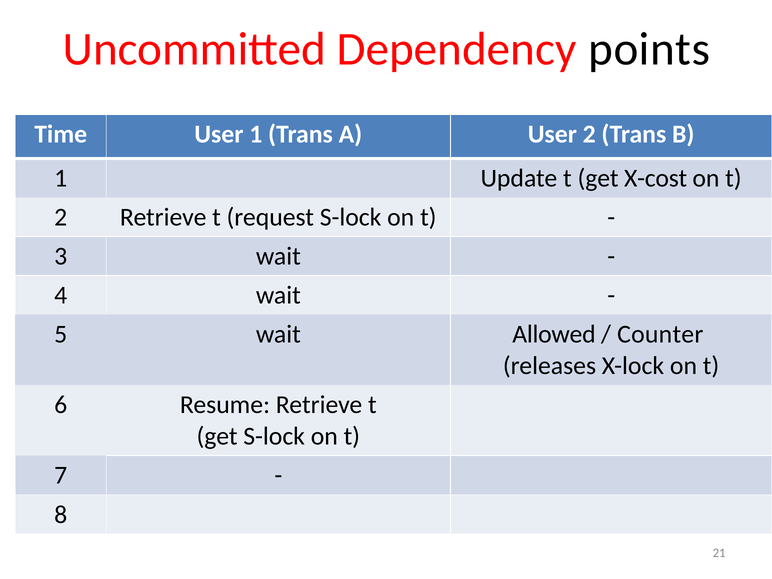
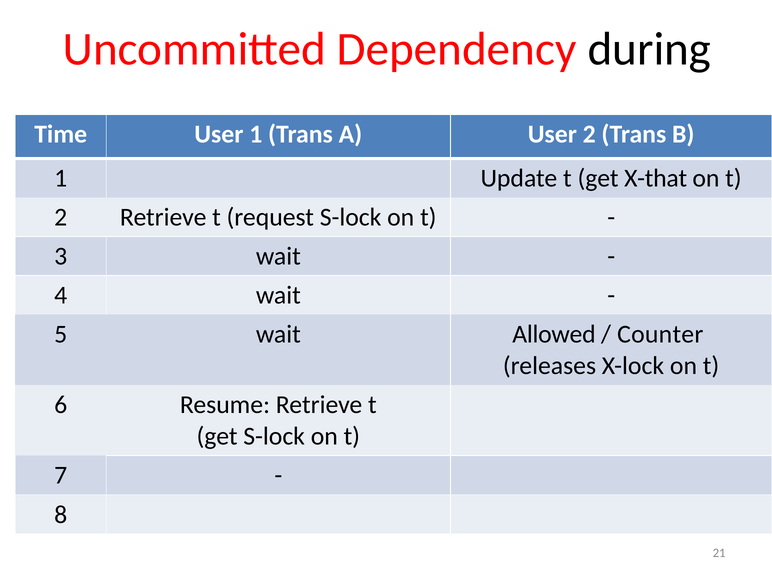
points: points -> during (649, 49)
X-cost: X-cost -> X-that (656, 178)
